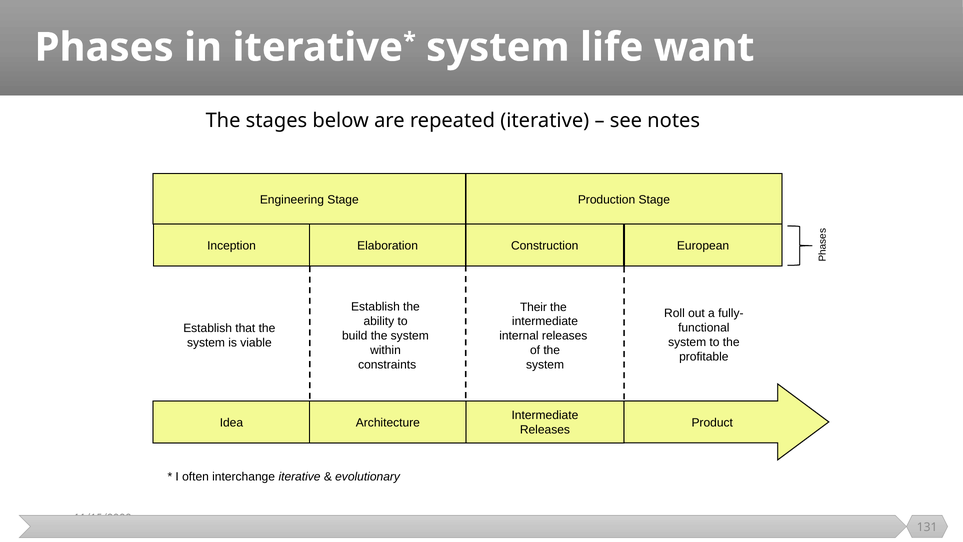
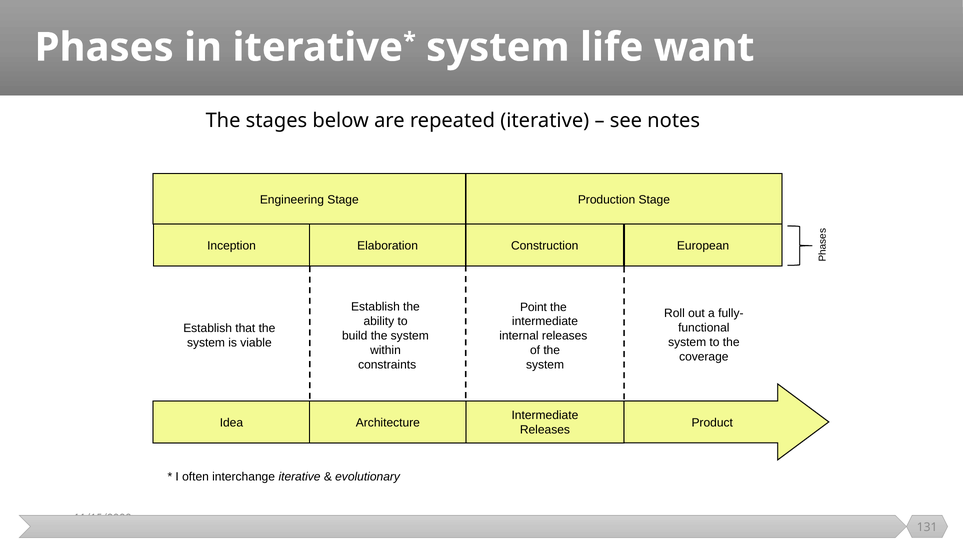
Their: Their -> Point (533, 307)
profitable: profitable -> coverage (704, 356)
